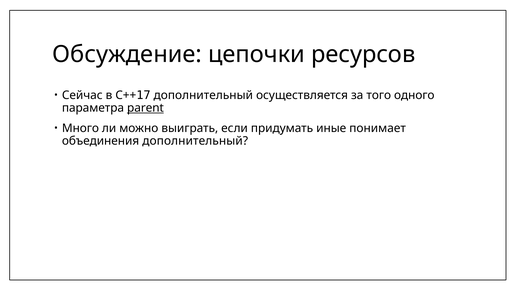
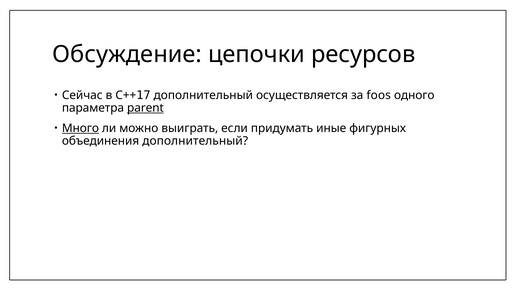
того: того -> foos (379, 95)
Много underline: none -> present (80, 128)
понимает: понимает -> фигурных (378, 128)
